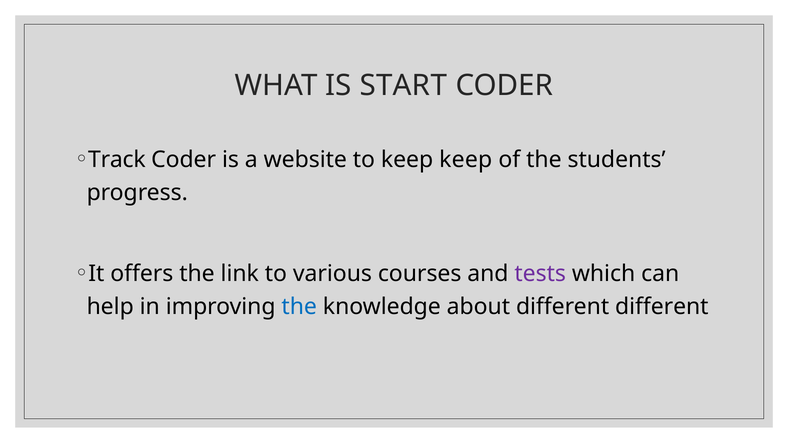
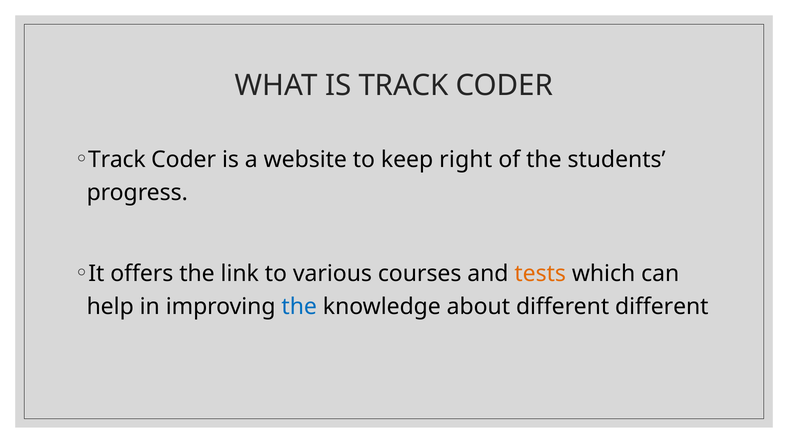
IS START: START -> TRACK (404, 86)
keep keep: keep -> right (466, 160)
tests colour: purple -> orange (540, 274)
